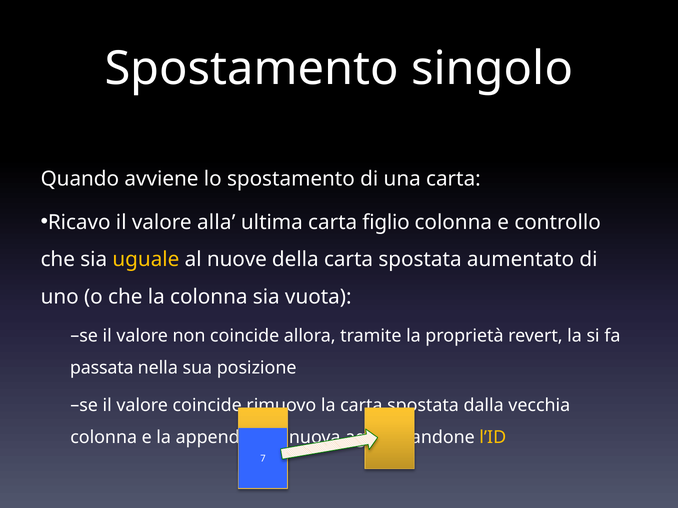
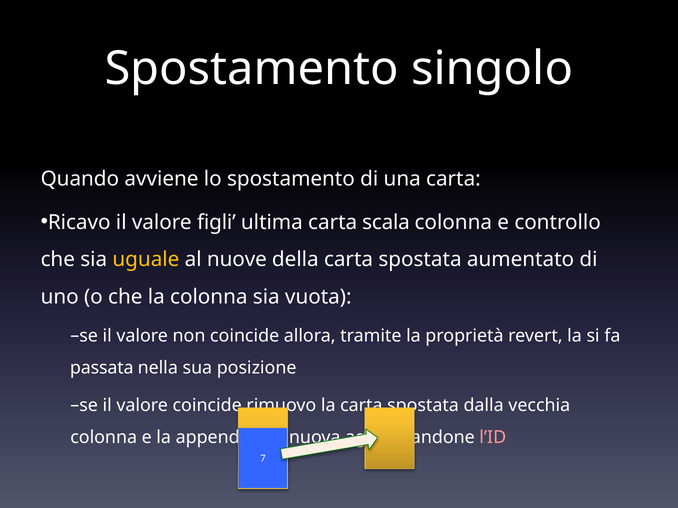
valore alla: alla -> figli (216, 222)
figlio: figlio -> scala (386, 222)
l’ID colour: yellow -> pink (493, 438)
